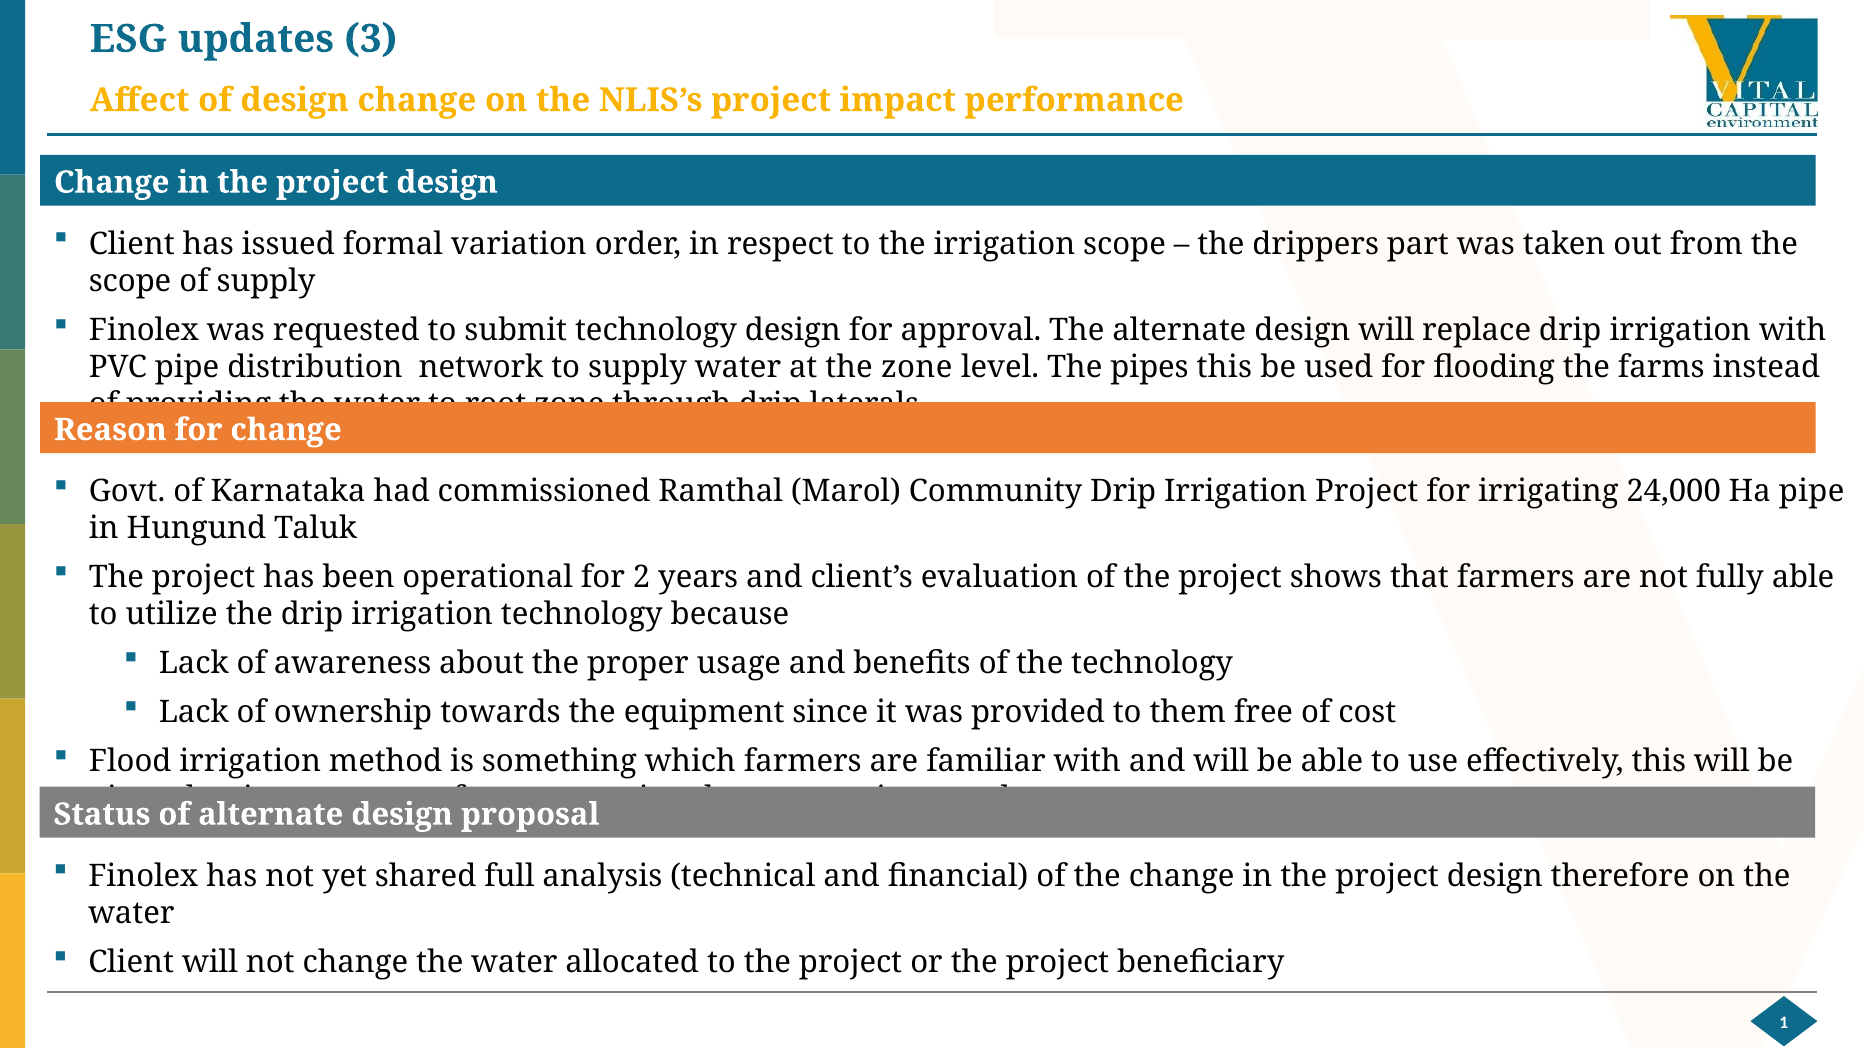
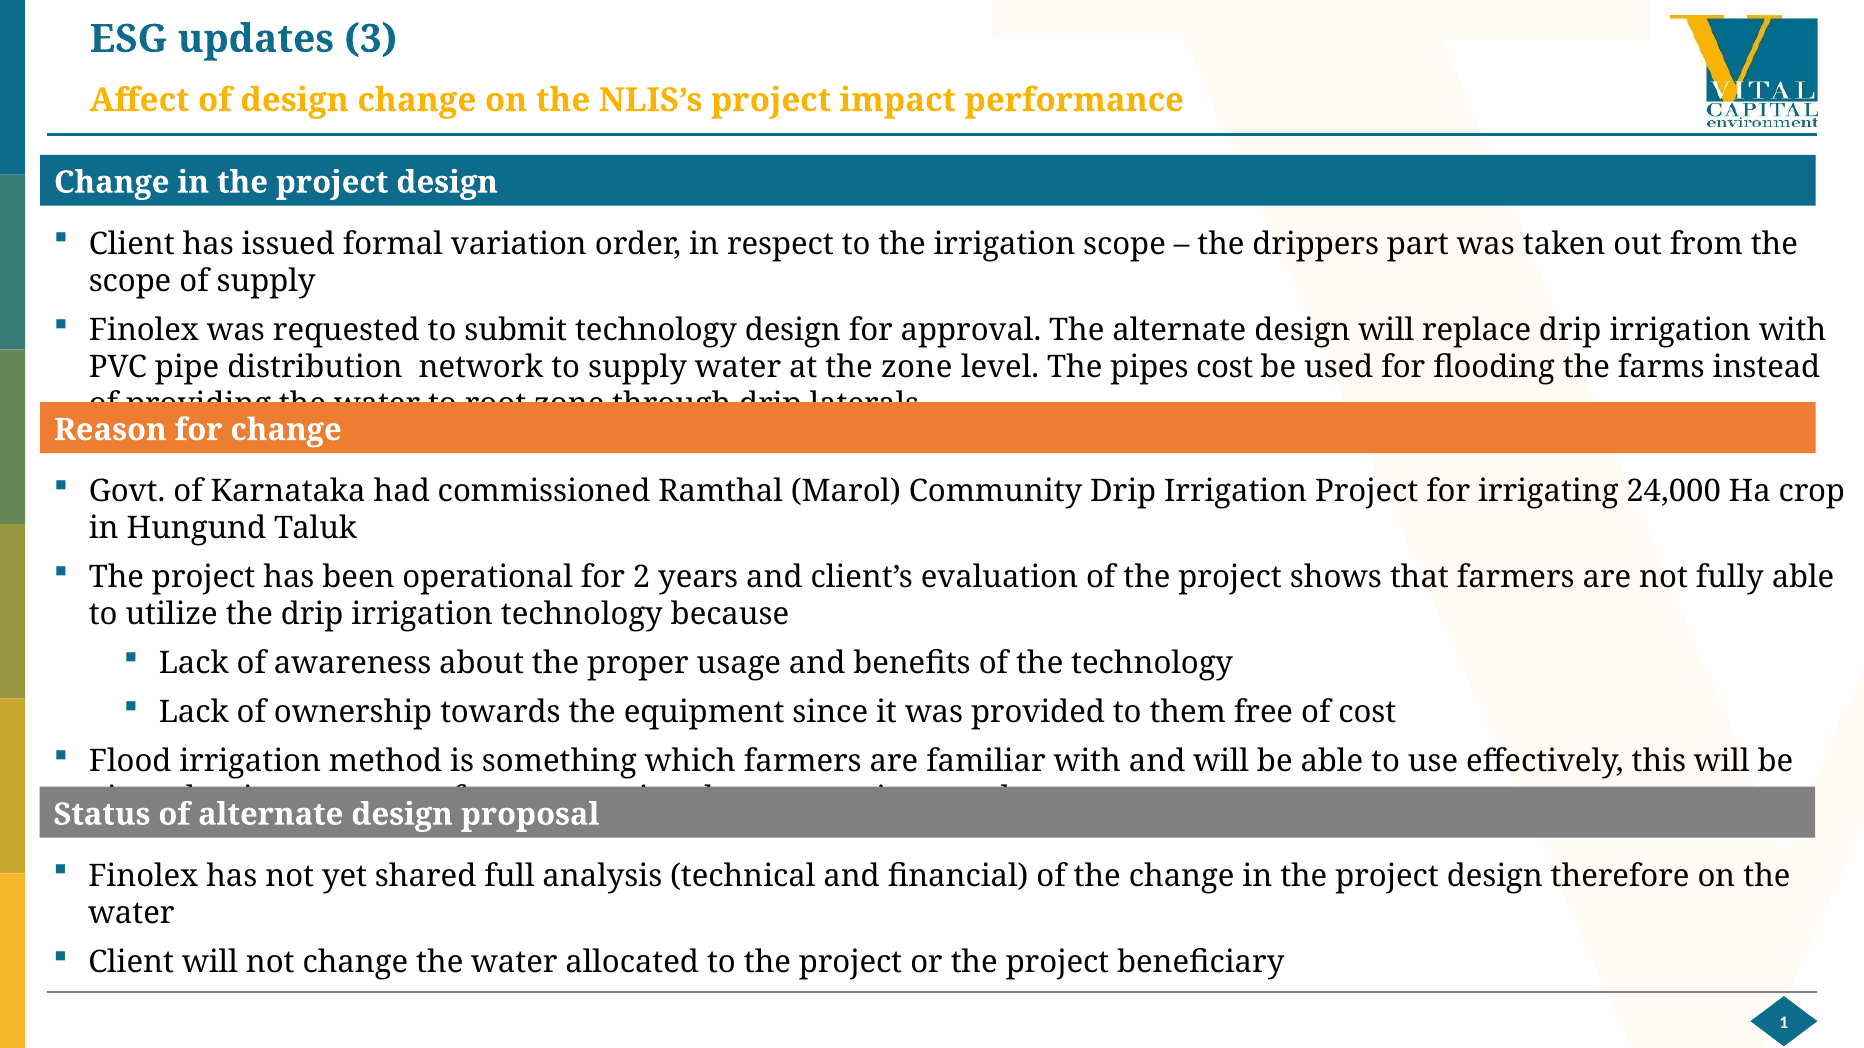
pipes this: this -> cost (1225, 367)
Ha pipe: pipe -> crop (1812, 491)
